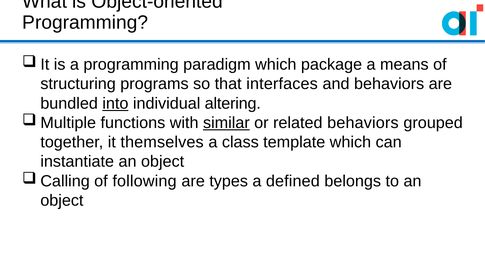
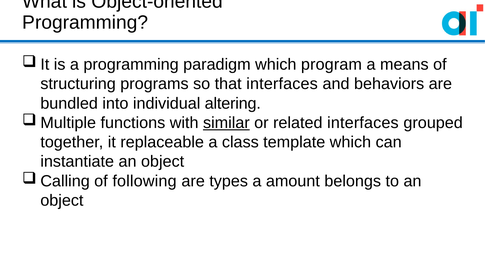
package: package -> program (331, 65)
into underline: present -> none (115, 103)
related behaviors: behaviors -> interfaces (363, 123)
themselves: themselves -> replaceable (162, 142)
defined: defined -> amount (293, 181)
